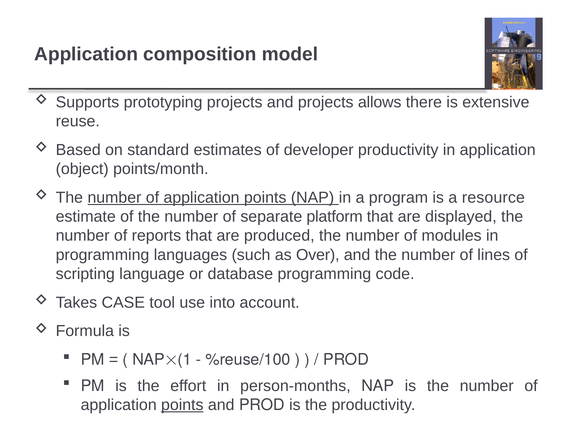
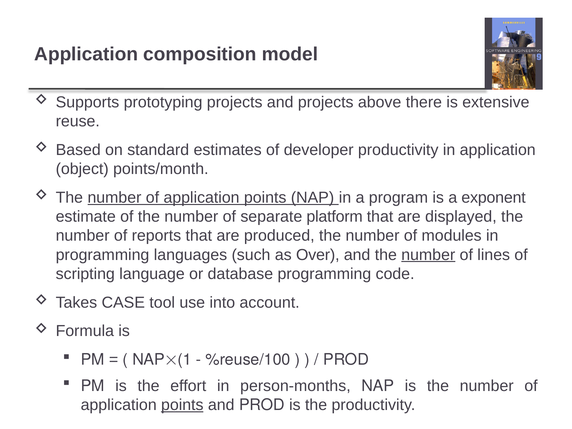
allows: allows -> above (380, 102)
resource: resource -> exponent (494, 198)
number underline: none -> present (428, 255)
